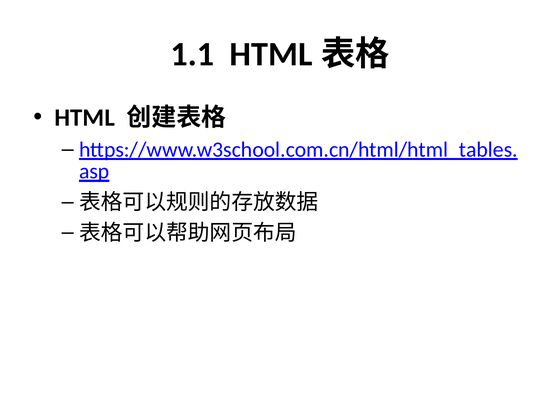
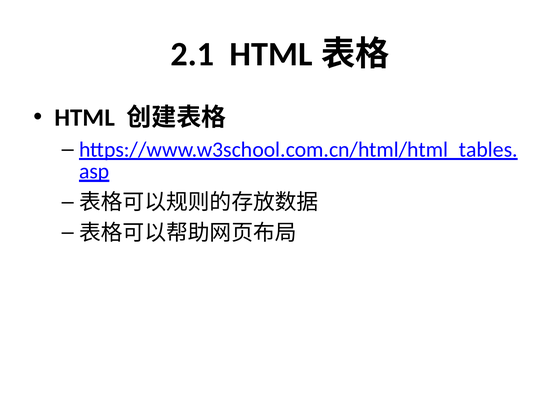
1.1: 1.1 -> 2.1 (192, 54)
